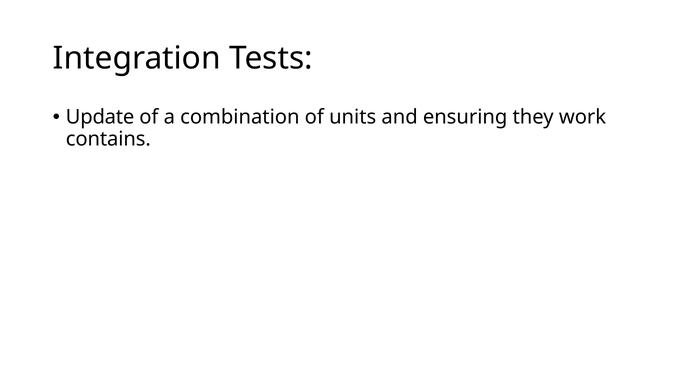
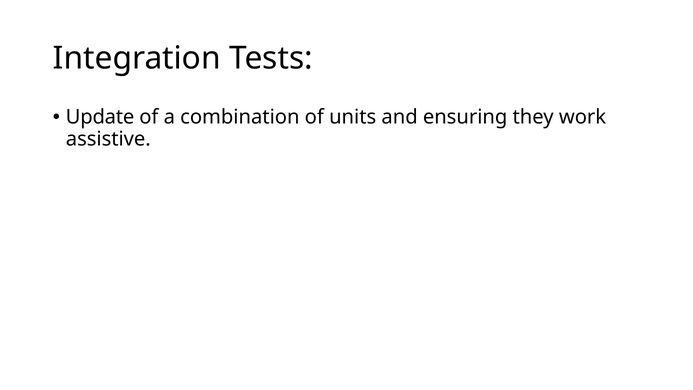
contains: contains -> assistive (108, 139)
